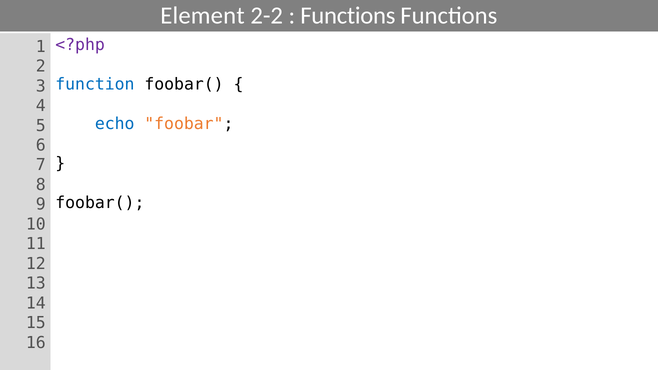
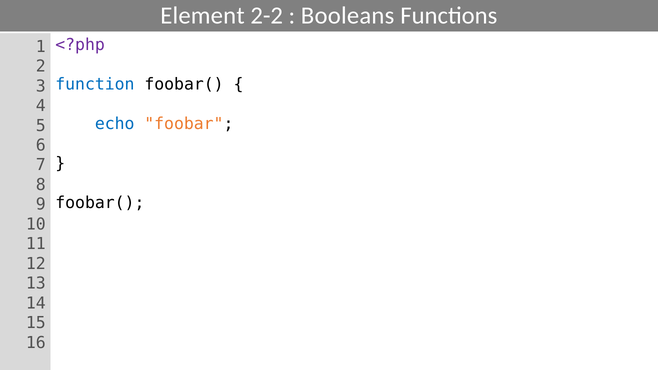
Functions: Functions -> Booleans (348, 16)
